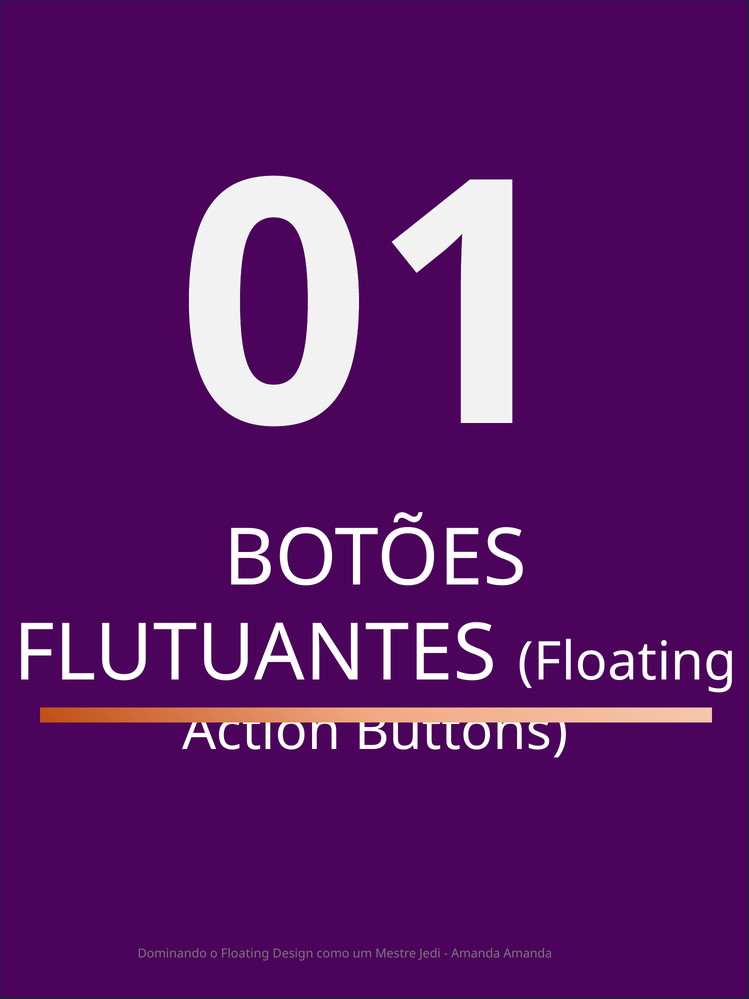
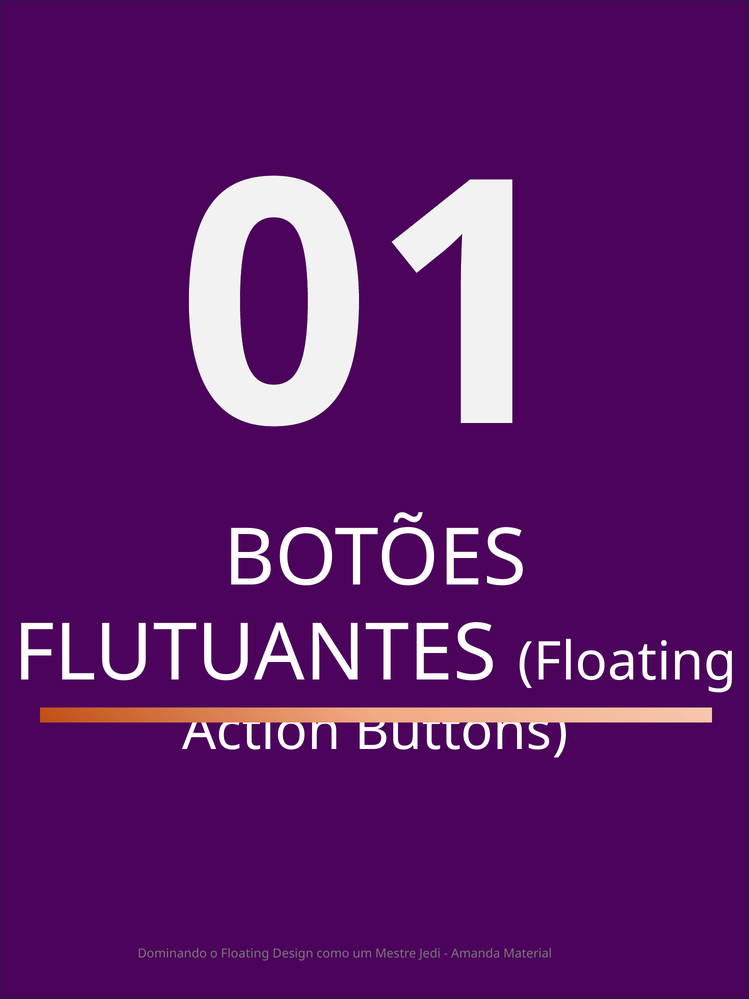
Amanda Amanda: Amanda -> Material (528, 953)
